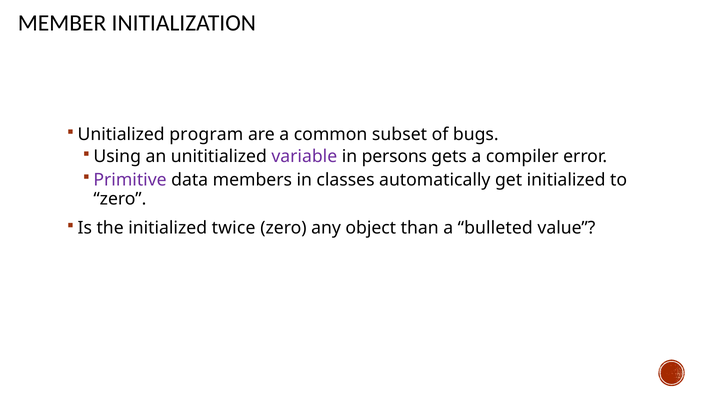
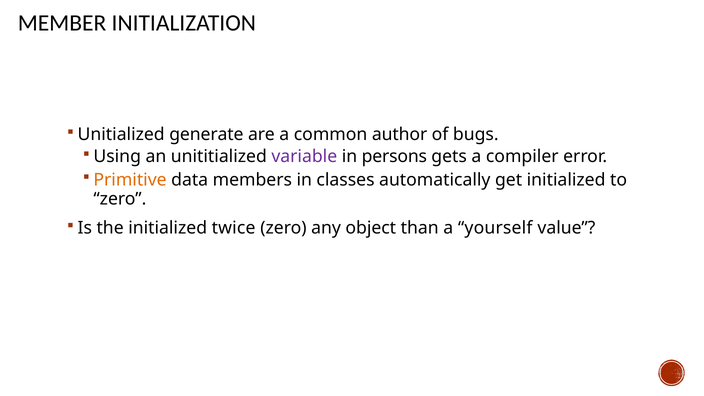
program: program -> generate (206, 135)
subset: subset -> author (400, 135)
Primitive colour: purple -> orange (130, 180)
bulleted: bulleted -> yourself (495, 228)
